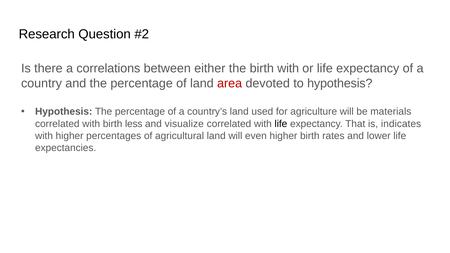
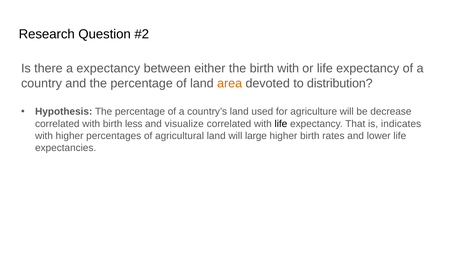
a correlations: correlations -> expectancy (108, 68)
area colour: red -> orange (230, 83)
to hypothesis: hypothesis -> distribution (340, 83)
materials: materials -> decrease (391, 112)
even: even -> large (256, 136)
